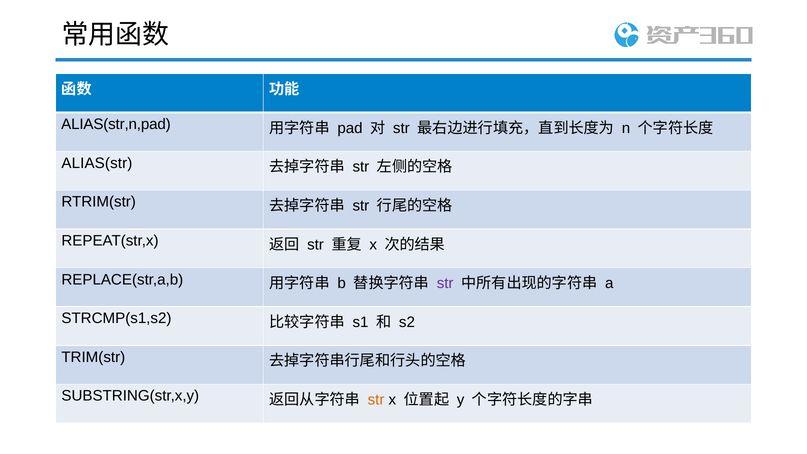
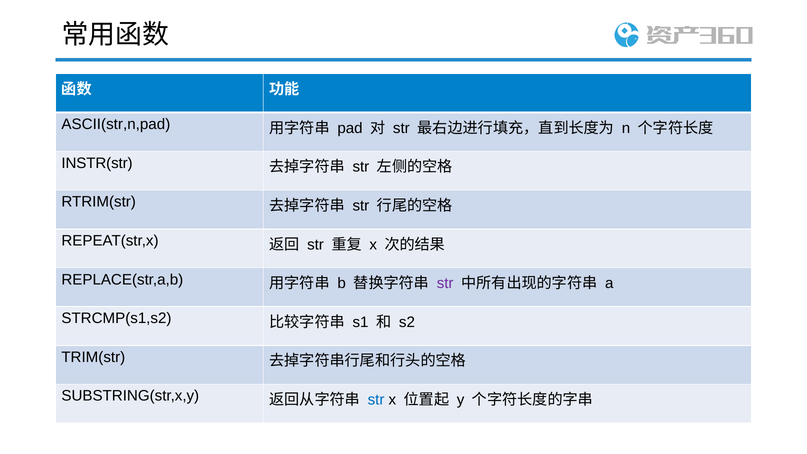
ALIAS(str,n,pad: ALIAS(str,n,pad -> ASCII(str,n,pad (116, 124)
ALIAS(str: ALIAS(str -> INSTR(str (97, 163)
str colour: orange -> blue (376, 400)
